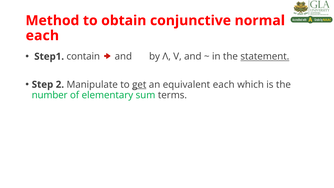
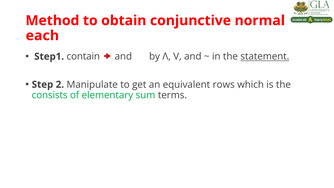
get underline: present -> none (139, 84)
equivalent each: each -> rows (224, 84)
number: number -> consists (50, 95)
